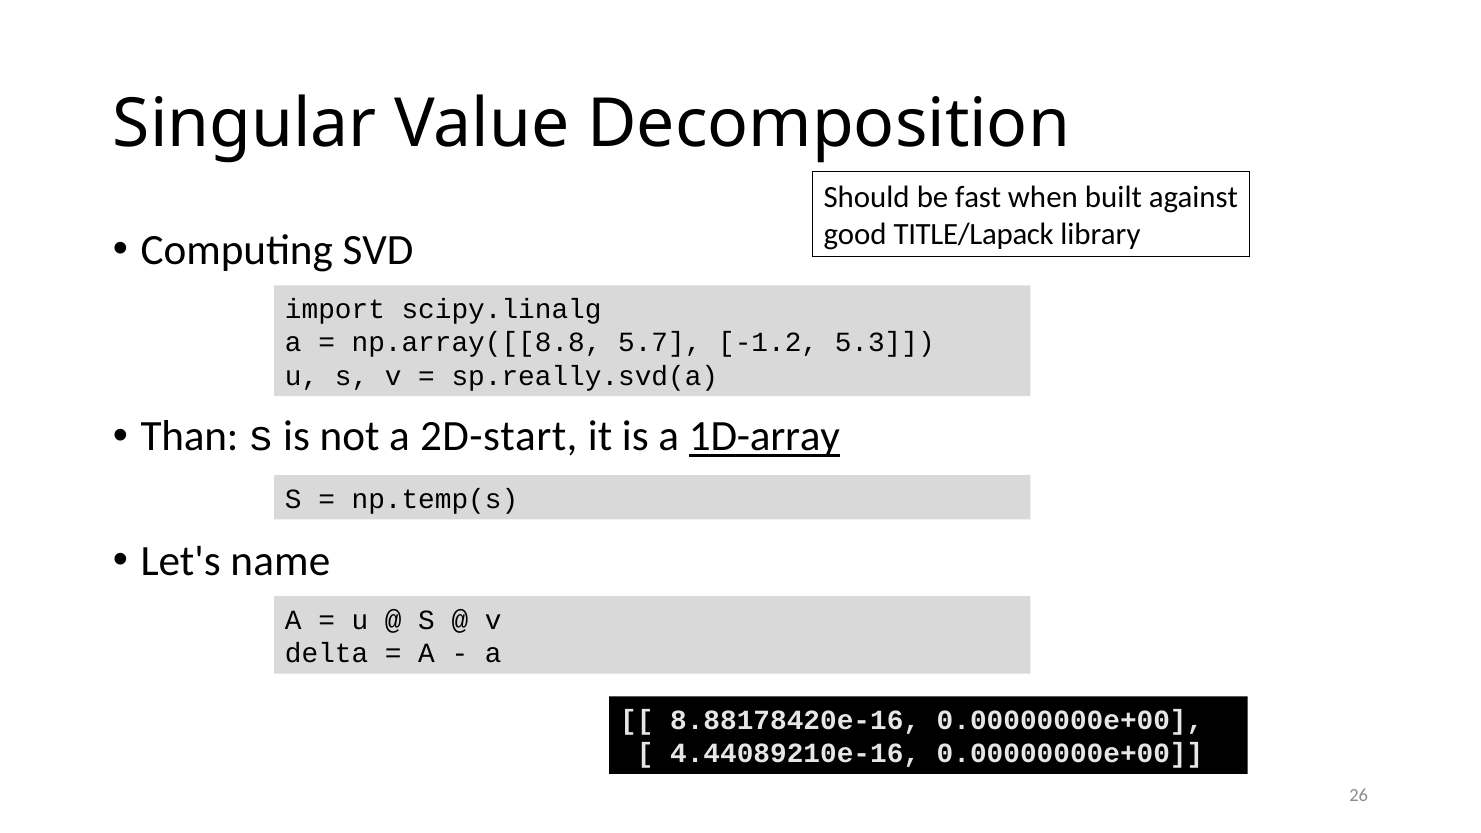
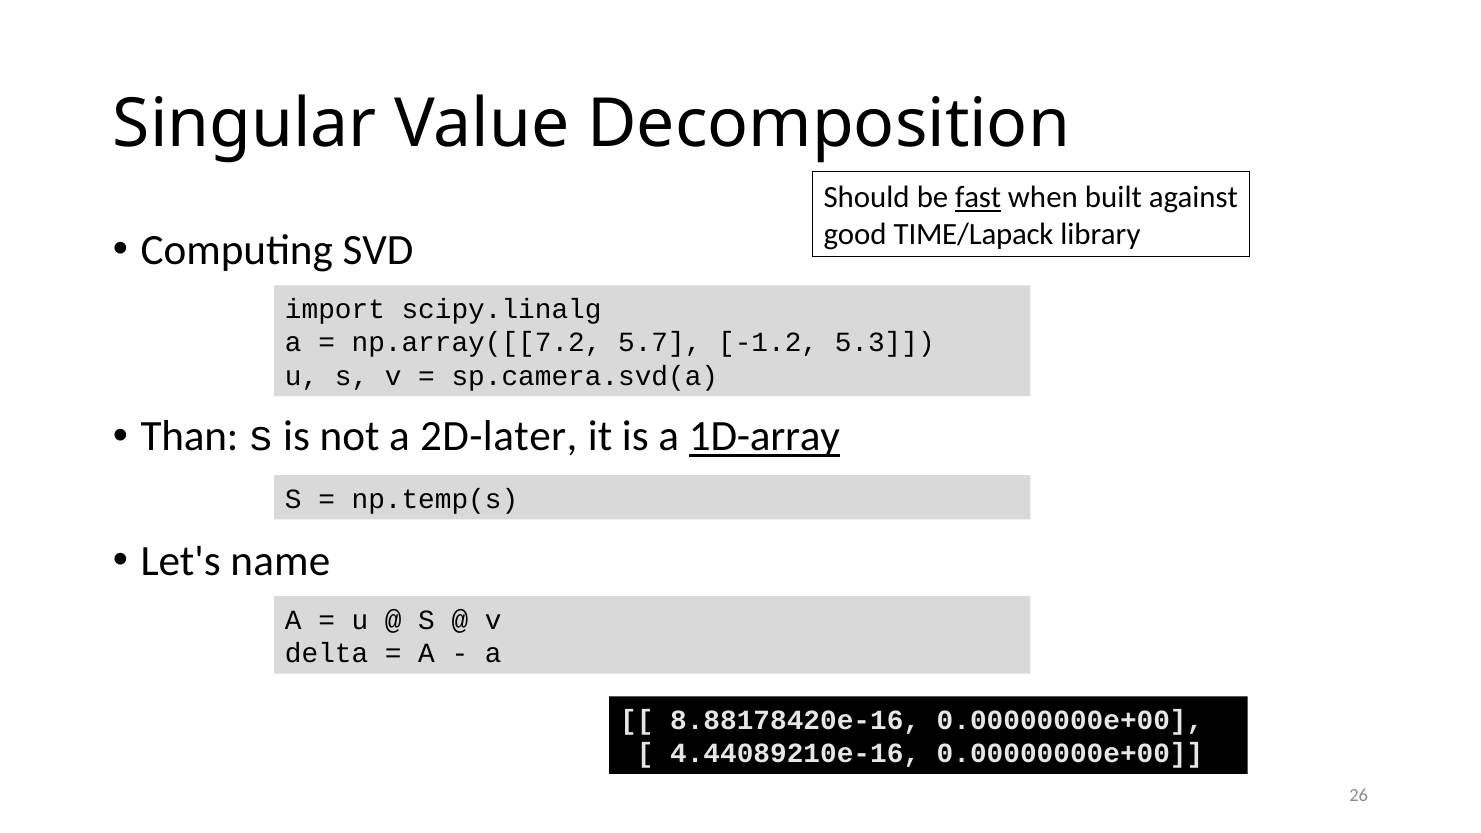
fast underline: none -> present (978, 198)
TITLE/Lapack: TITLE/Lapack -> TIME/Lapack (974, 235)
np.array([[8.8: np.array([[8.8 -> np.array([[7.2 (477, 343)
sp.really.svd(a: sp.really.svd(a -> sp.camera.svd(a (585, 376)
2D-start: 2D-start -> 2D-later (499, 437)
